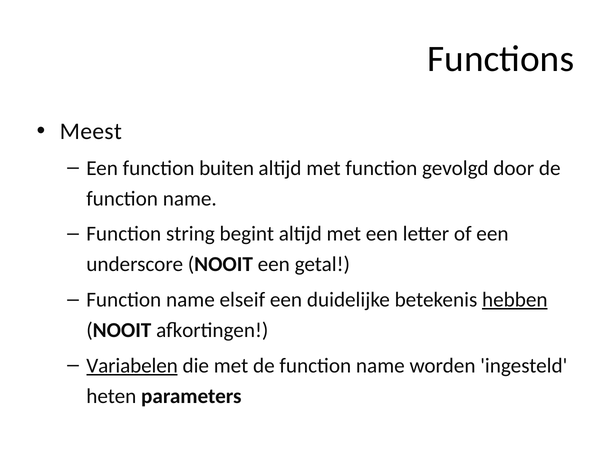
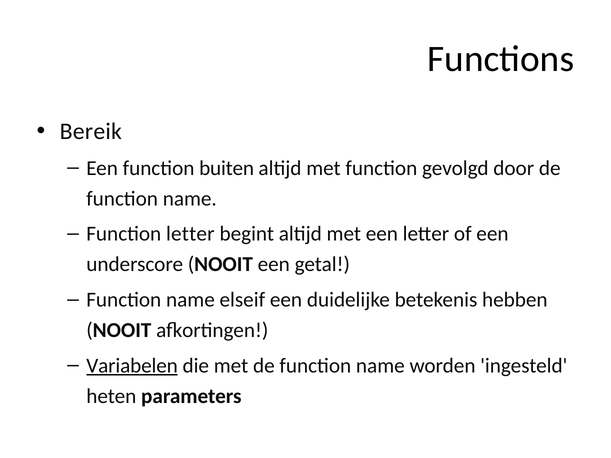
Meest: Meest -> Bereik (91, 132)
Function string: string -> letter (190, 234)
hebben underline: present -> none (515, 300)
